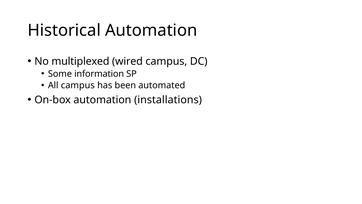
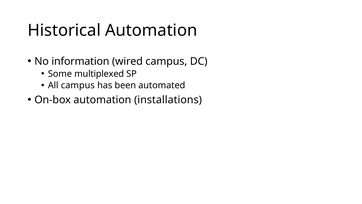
multiplexed: multiplexed -> information (80, 61)
information: information -> multiplexed (99, 74)
